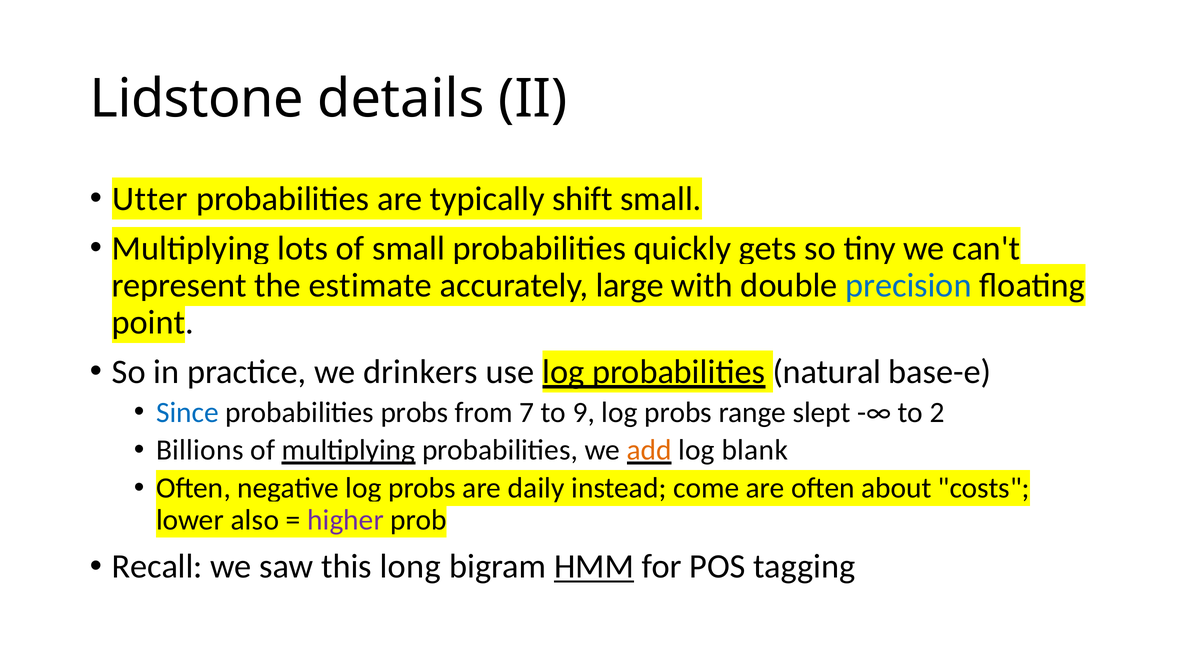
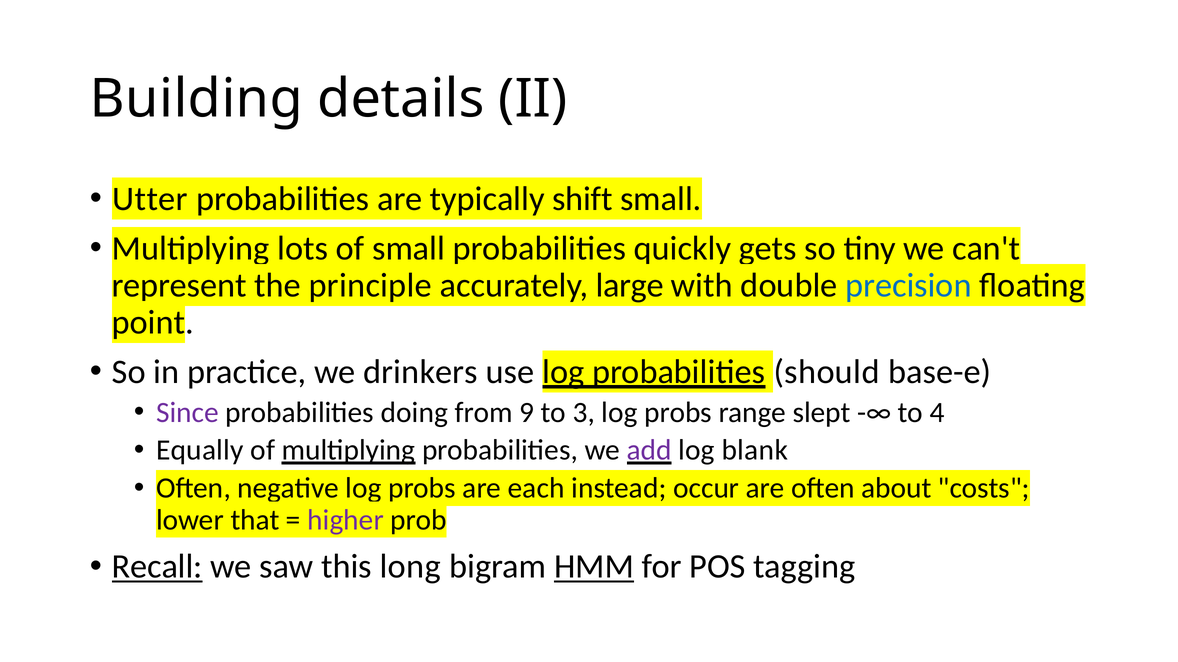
Lidstone: Lidstone -> Building (196, 99)
estimate: estimate -> principle (370, 286)
natural: natural -> should (827, 372)
Since colour: blue -> purple (187, 413)
probabilities probs: probs -> doing (414, 413)
7: 7 -> 9 (527, 413)
9: 9 -> 3 (584, 413)
2: 2 -> 4 (937, 413)
Billions: Billions -> Equally (200, 451)
add colour: orange -> purple (649, 451)
daily: daily -> each (536, 489)
come: come -> occur (706, 489)
also: also -> that (255, 520)
Recall underline: none -> present (157, 567)
